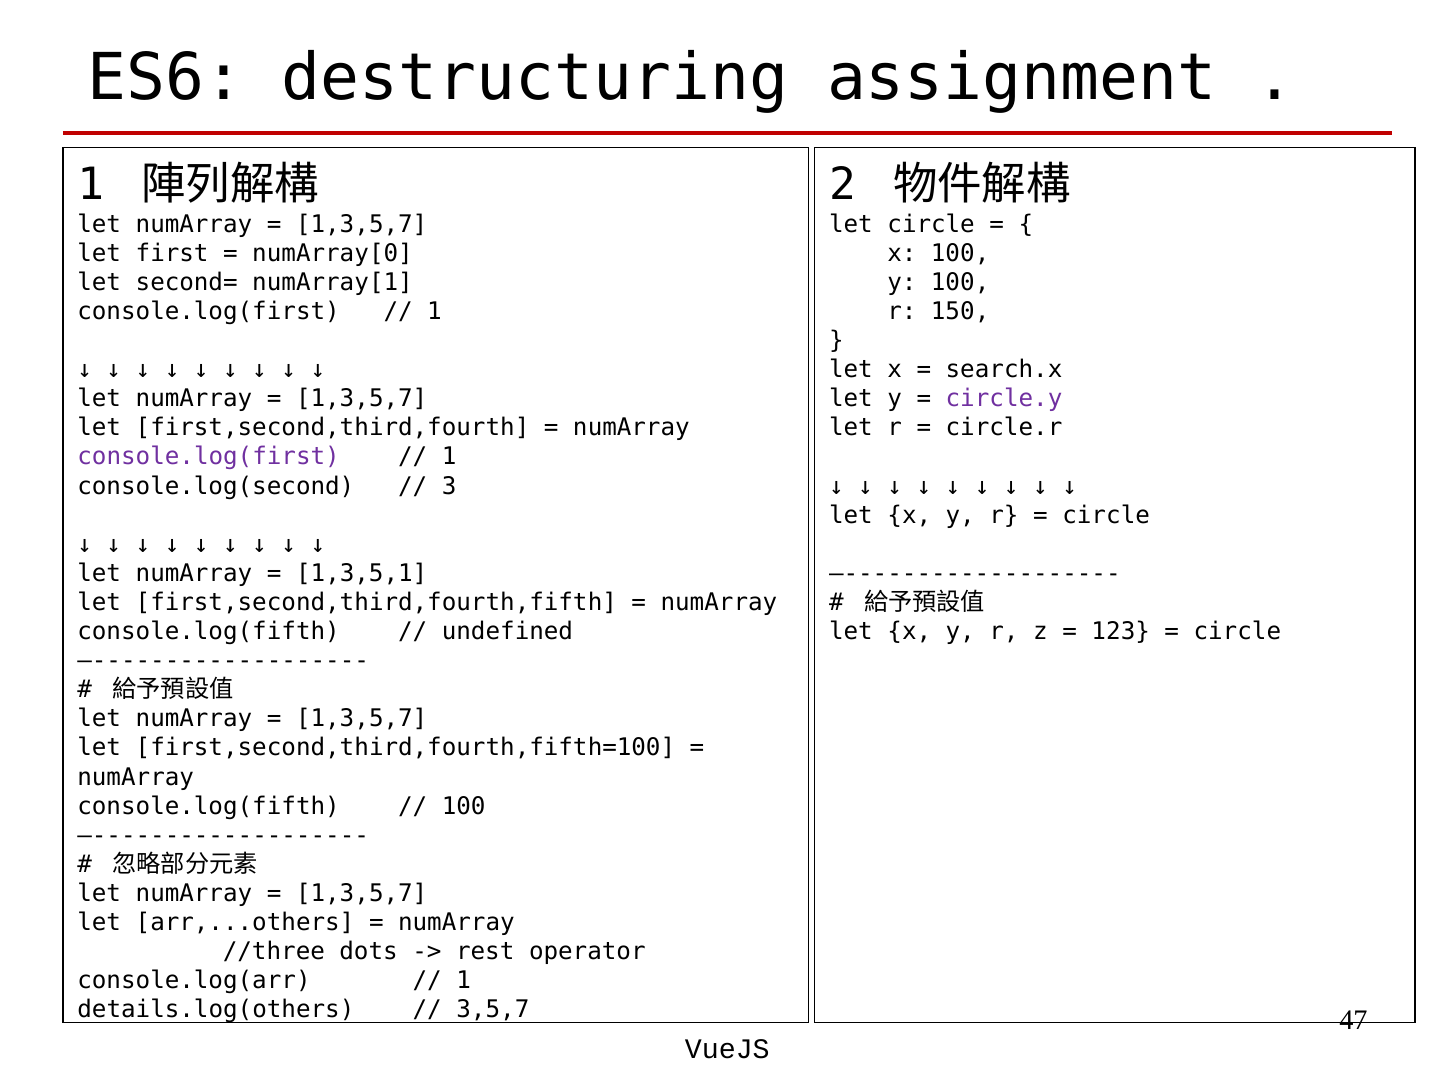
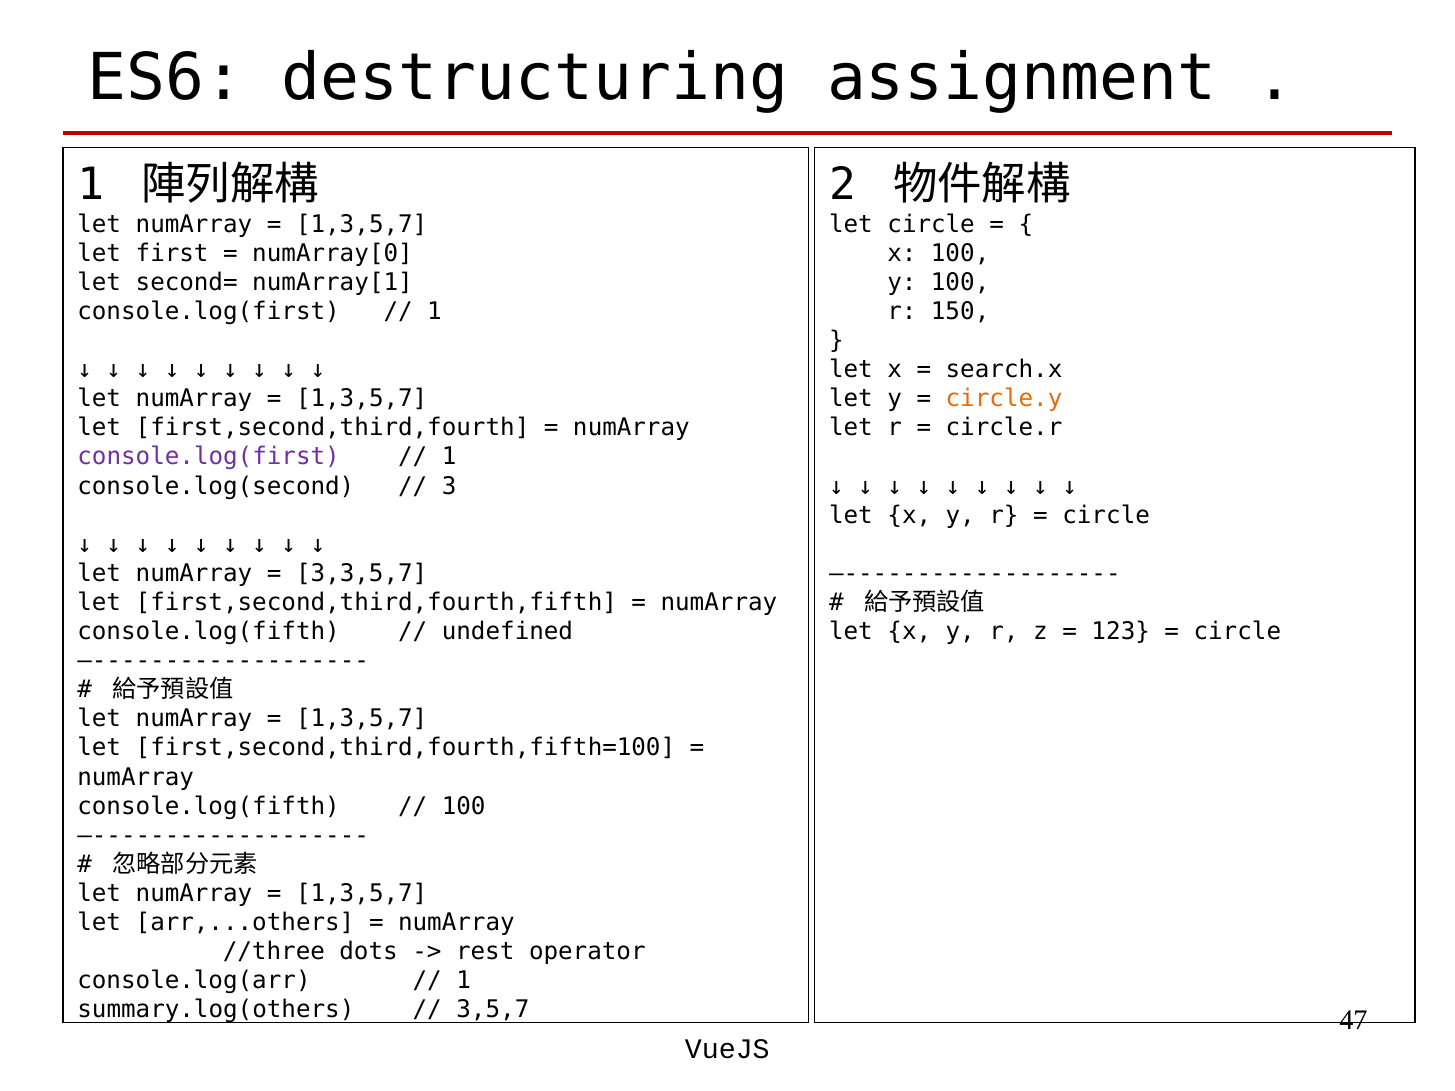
circle.y colour: purple -> orange (1004, 399)
1,3,5,1: 1,3,5,1 -> 3,3,5,7 (362, 573)
details.log(others: details.log(others -> summary.log(others (216, 1010)
